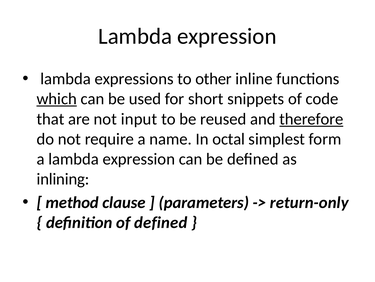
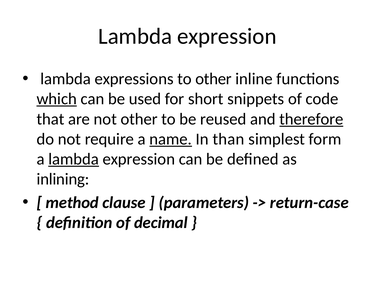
not input: input -> other (139, 119)
name underline: none -> present (171, 139)
octal: octal -> than (229, 139)
lambda underline: none -> present (74, 159)
return-only: return-only -> return-case (309, 202)
of defined: defined -> decimal (161, 222)
